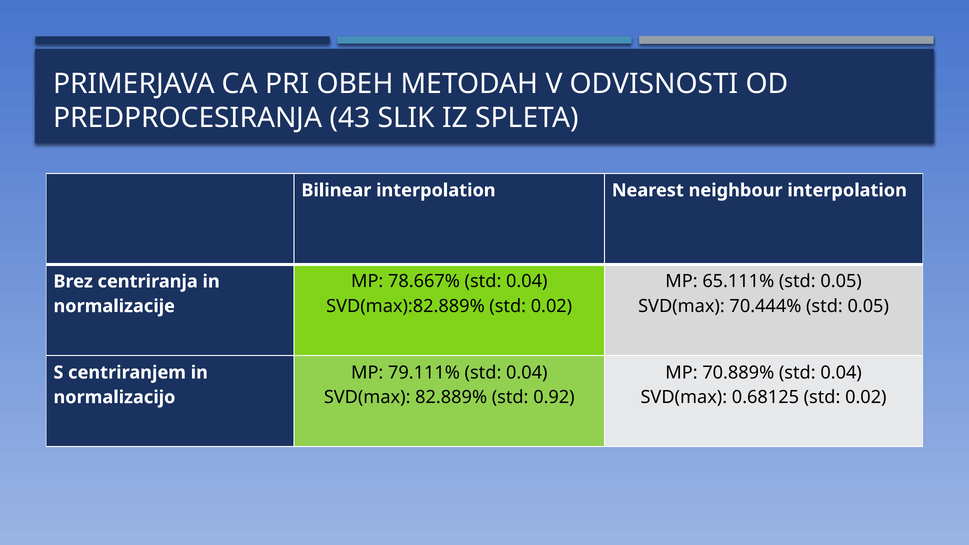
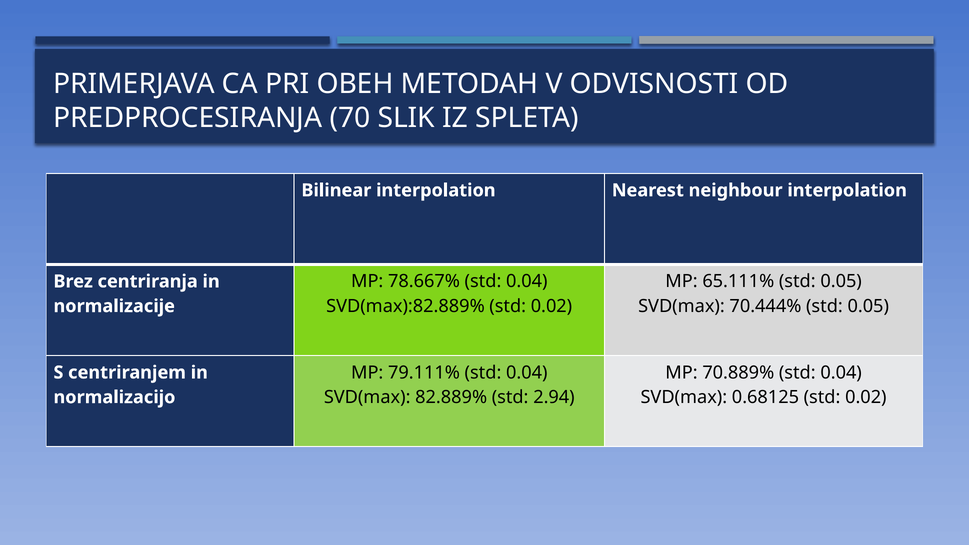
43: 43 -> 70 (350, 118)
0.92: 0.92 -> 2.94 (554, 397)
